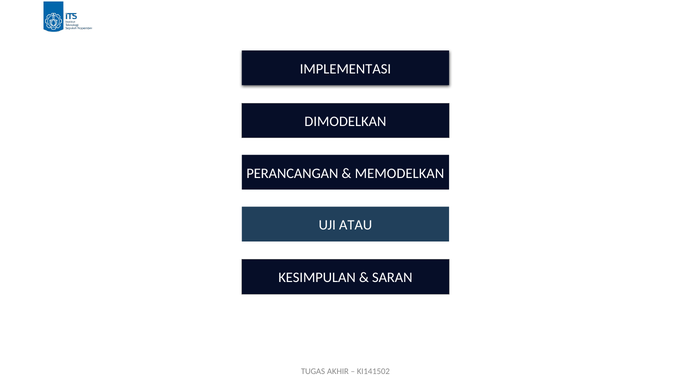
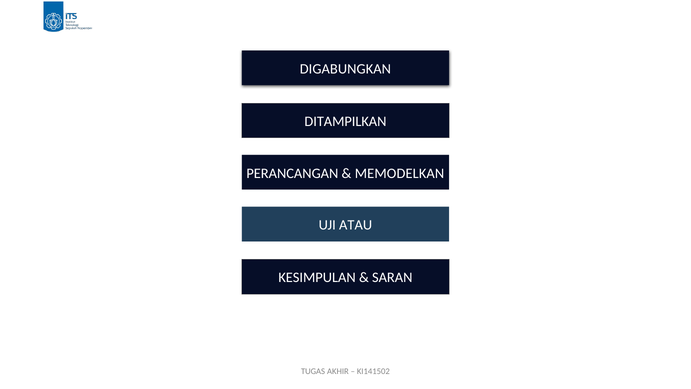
IMPLEMENTASI: IMPLEMENTASI -> DIGABUNGKAN (345, 69)
DIMODELKAN: DIMODELKAN -> DITAMPILKAN (345, 121)
